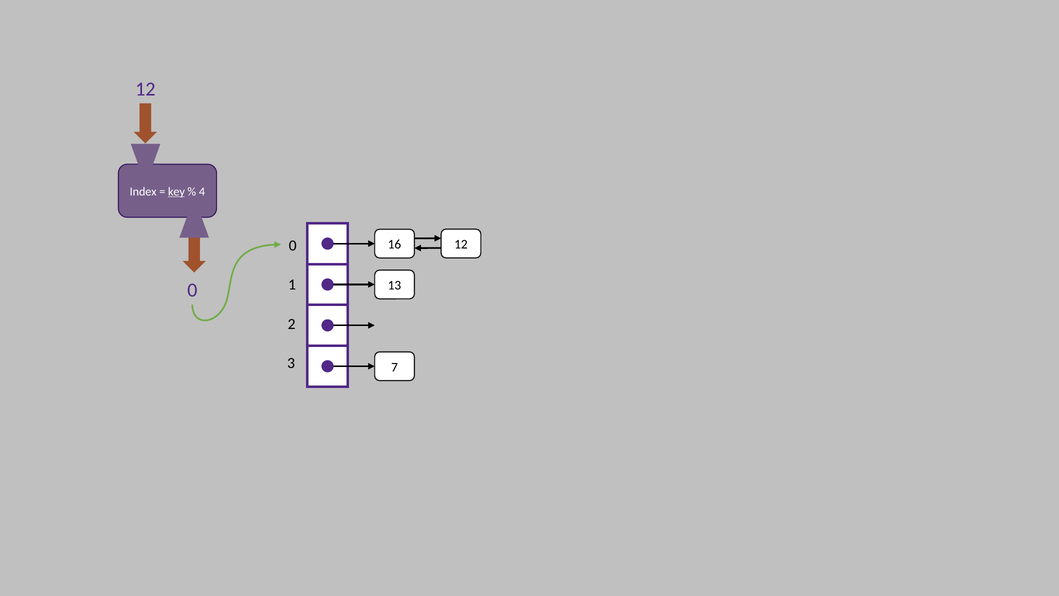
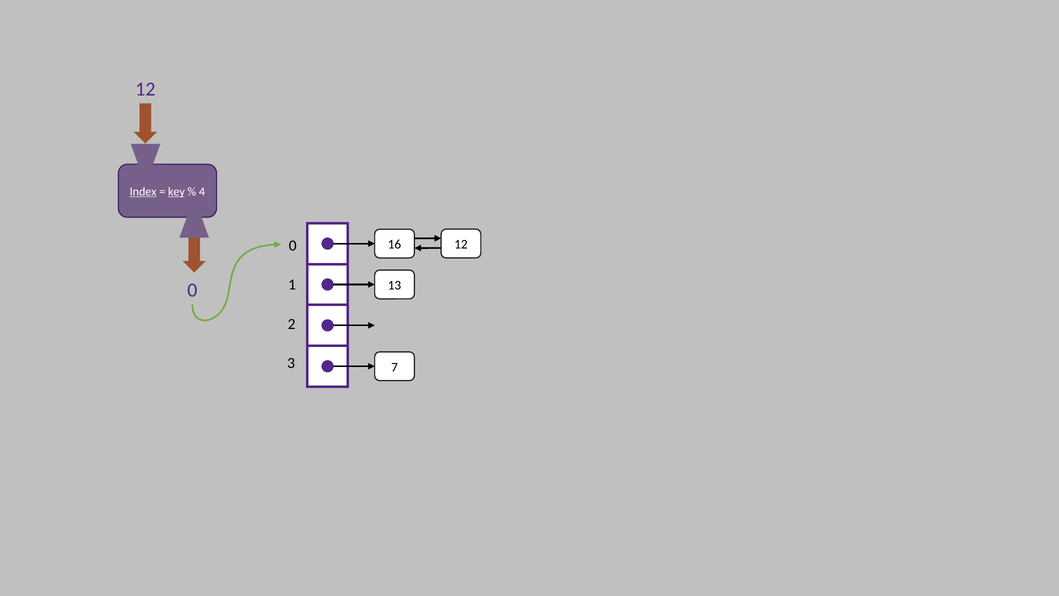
Index underline: none -> present (143, 191)
